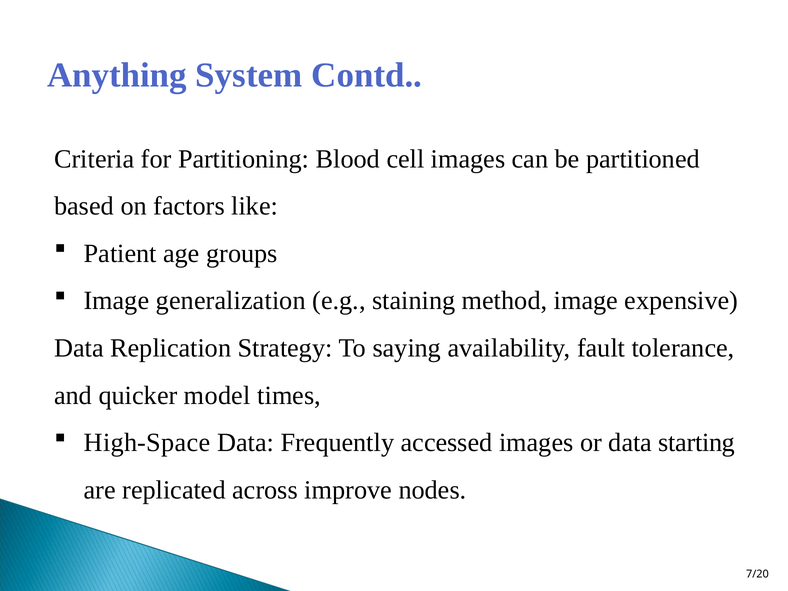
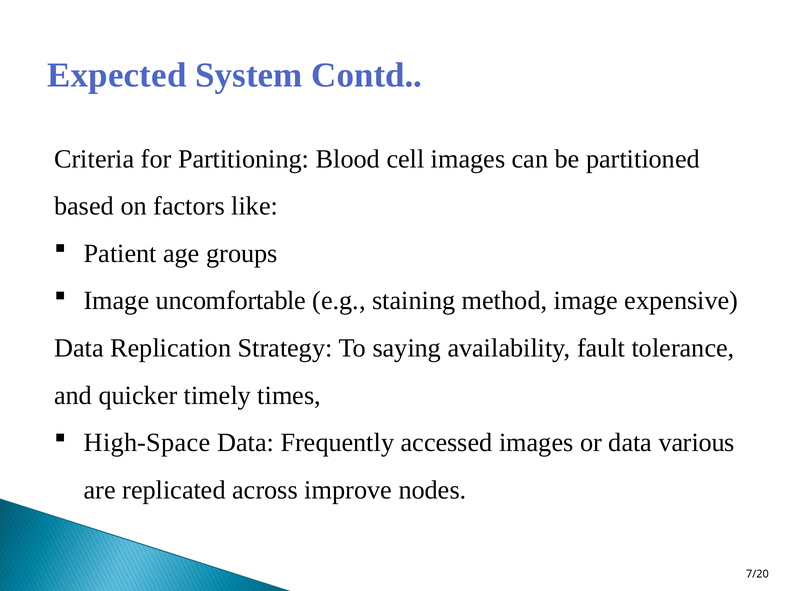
Anything: Anything -> Expected (117, 75)
generalization: generalization -> uncomfortable (231, 301)
model: model -> timely (217, 395)
starting: starting -> various (697, 443)
